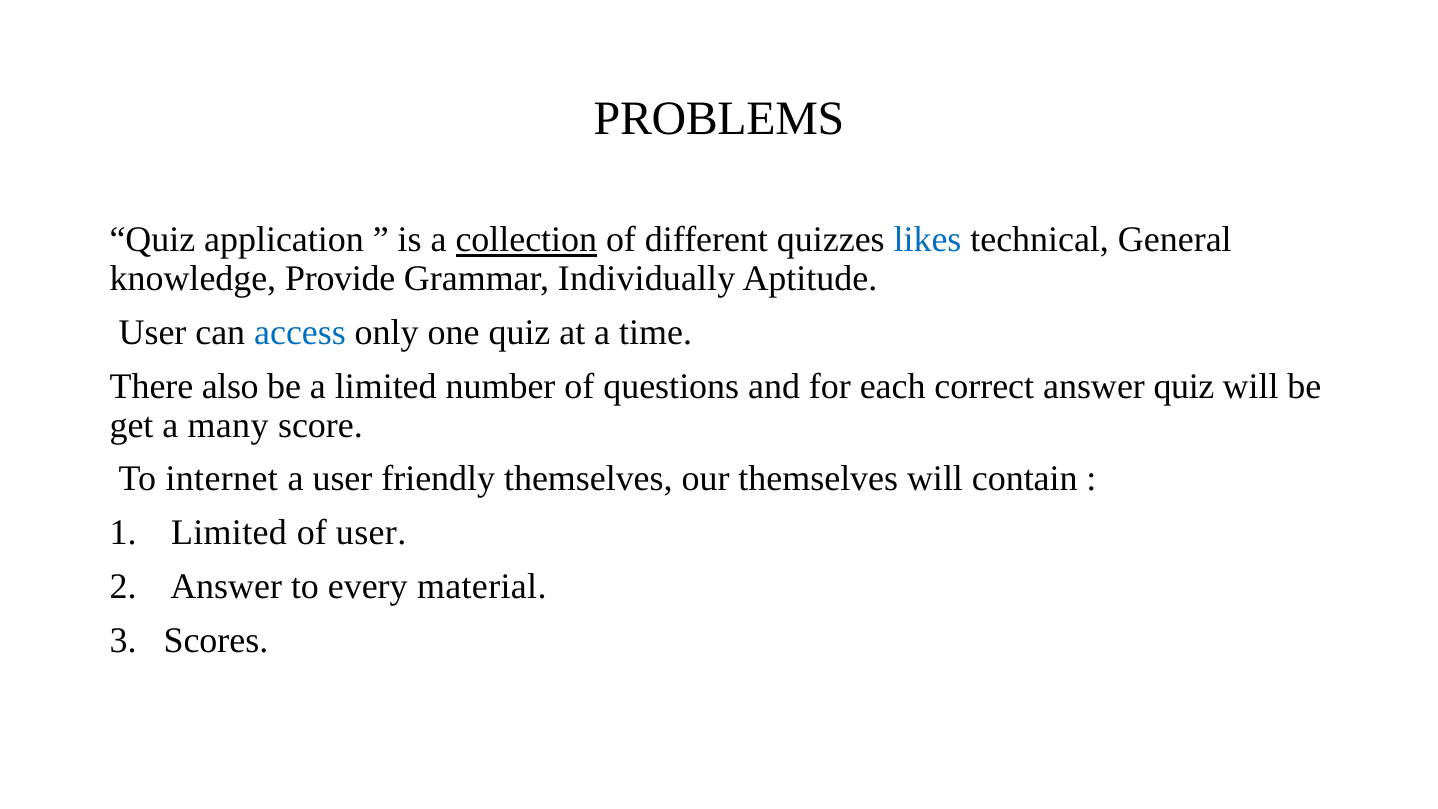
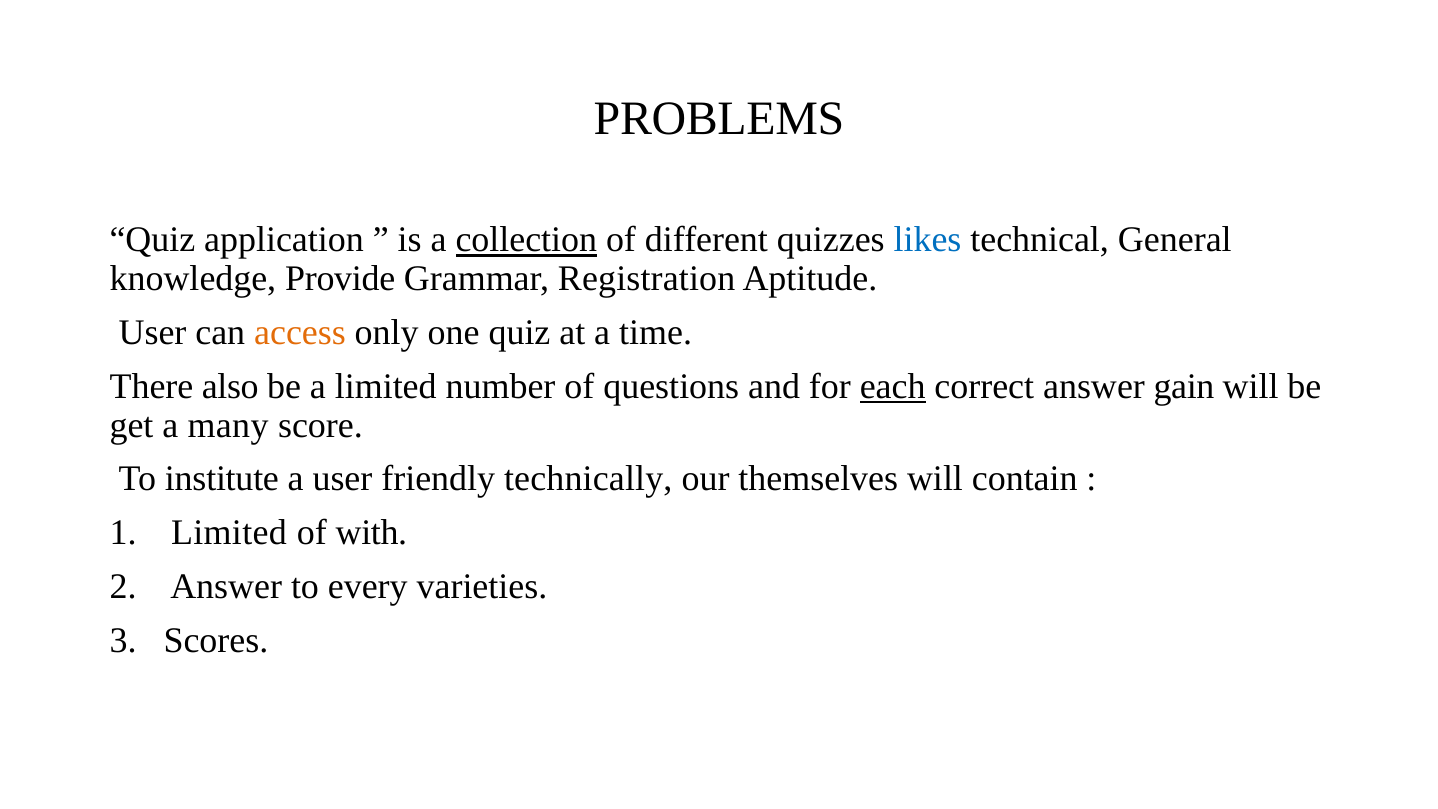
Individually: Individually -> Registration (647, 279)
access colour: blue -> orange (300, 333)
each underline: none -> present (893, 386)
answer quiz: quiz -> gain (1184, 386)
internet: internet -> institute (222, 479)
friendly themselves: themselves -> technically (588, 479)
of user: user -> with (371, 533)
material: material -> varieties (482, 587)
